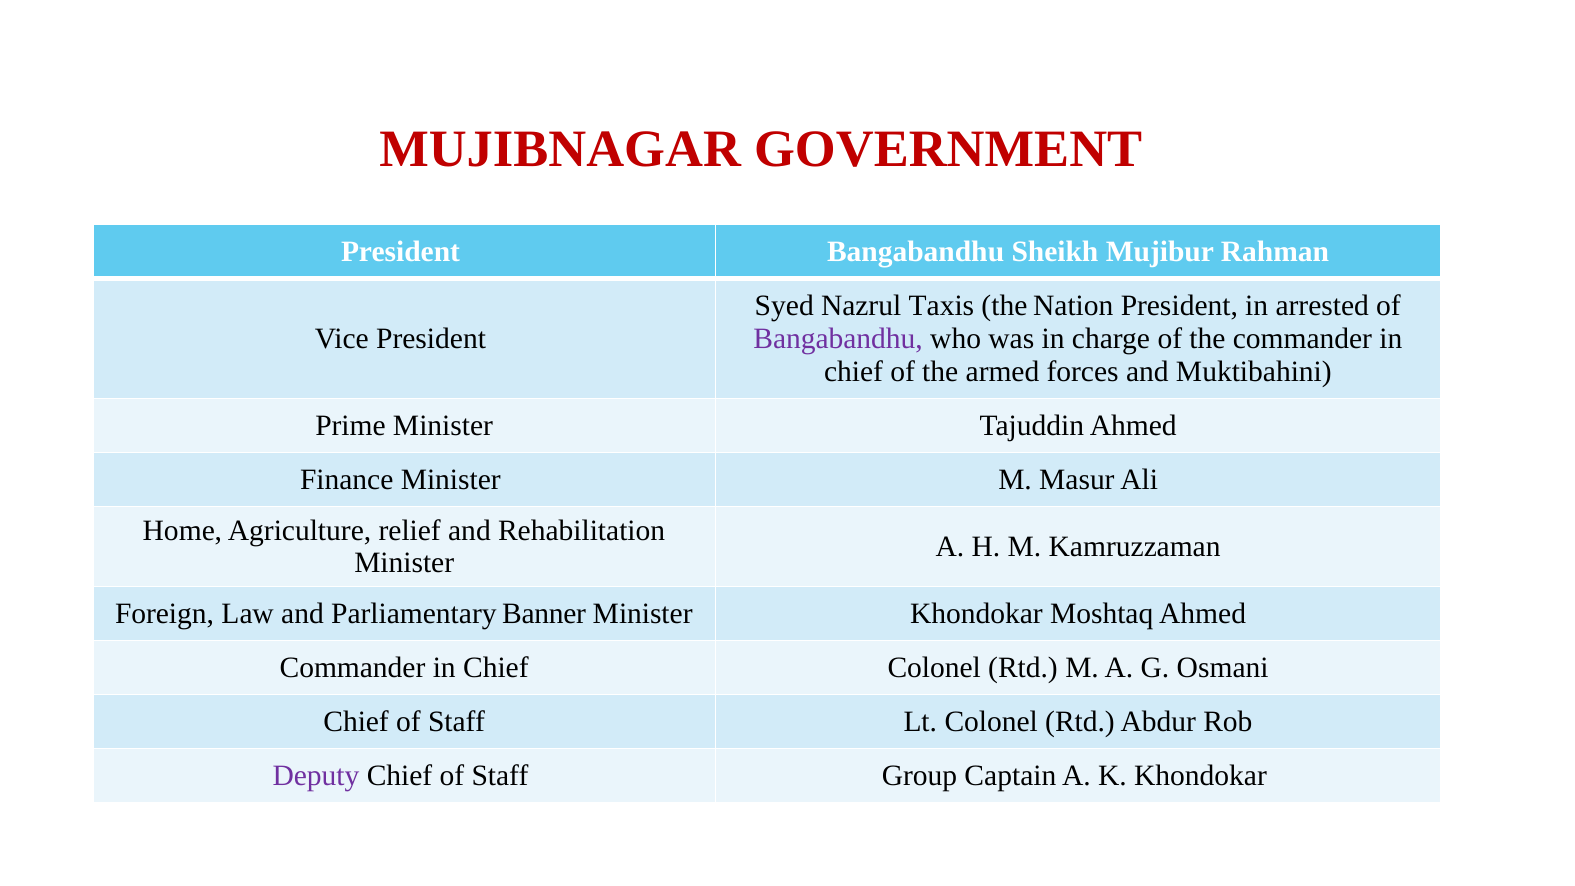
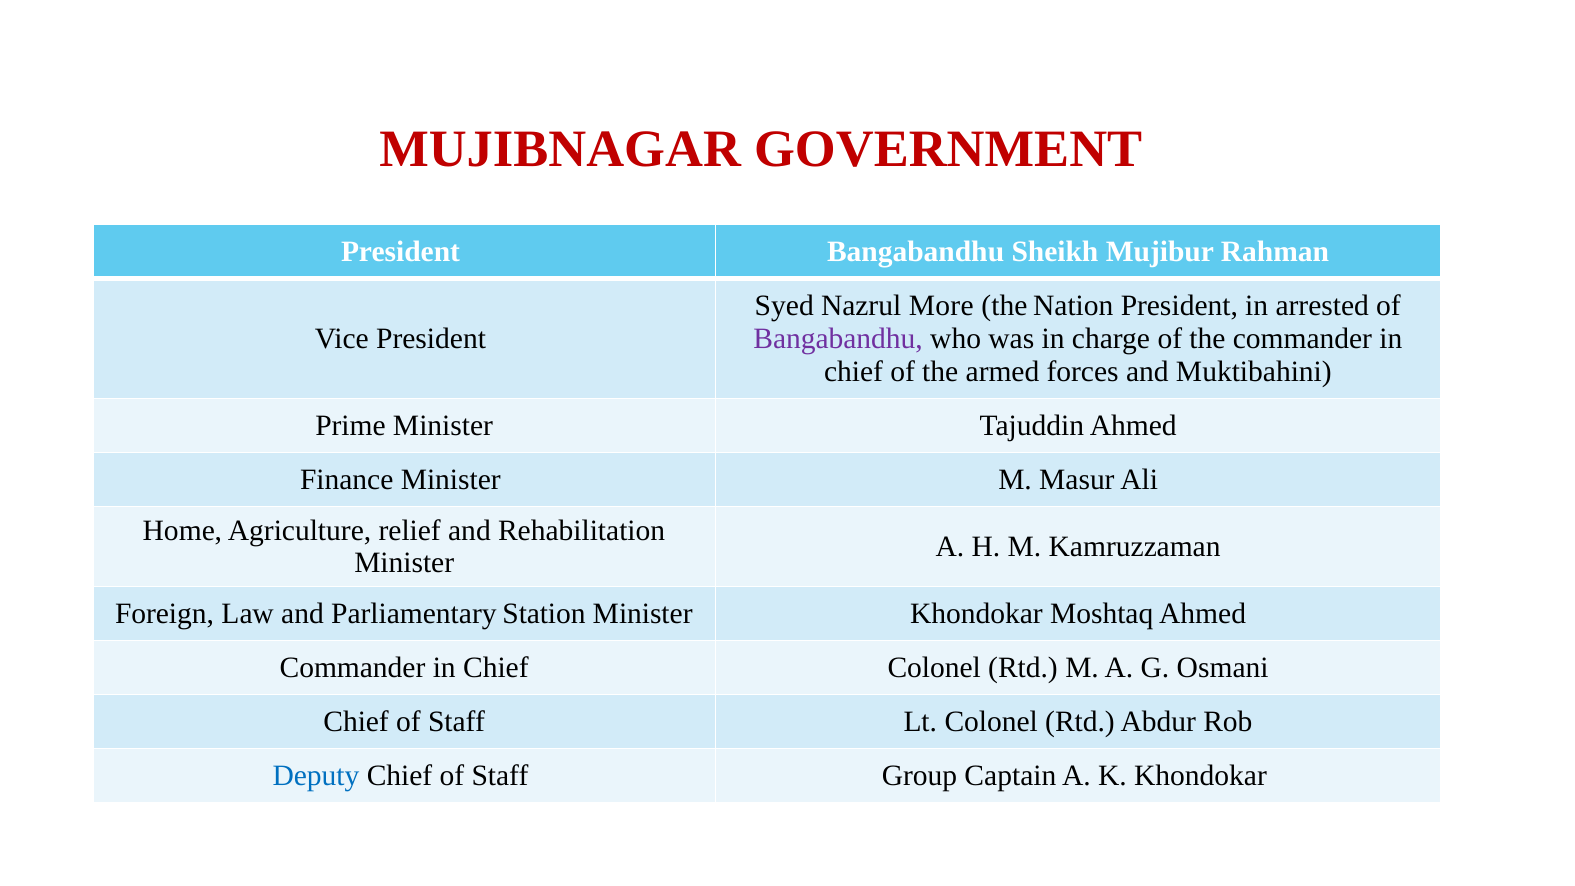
Taxis: Taxis -> More (941, 306)
Banner: Banner -> Station (544, 614)
Deputy colour: purple -> blue (316, 776)
